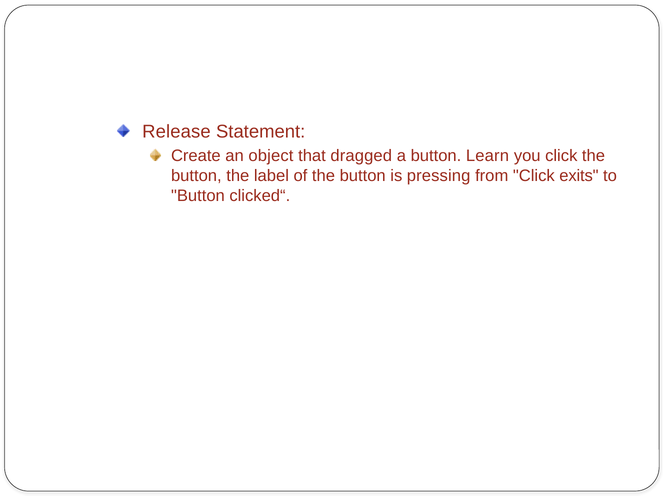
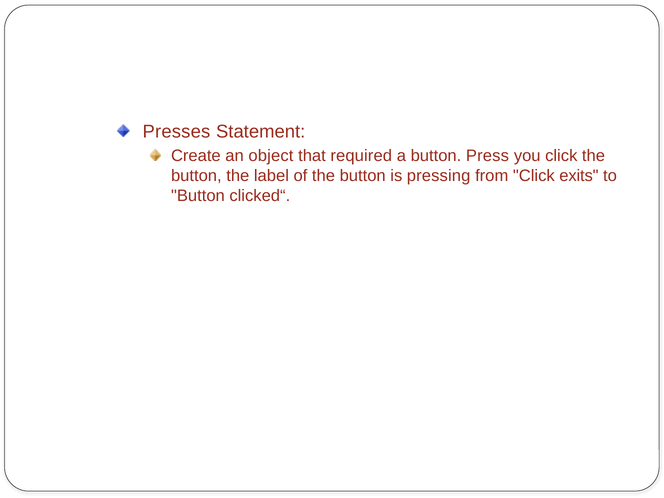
Release: Release -> Presses (176, 132)
dragged: dragged -> required (361, 156)
Learn: Learn -> Press (487, 156)
